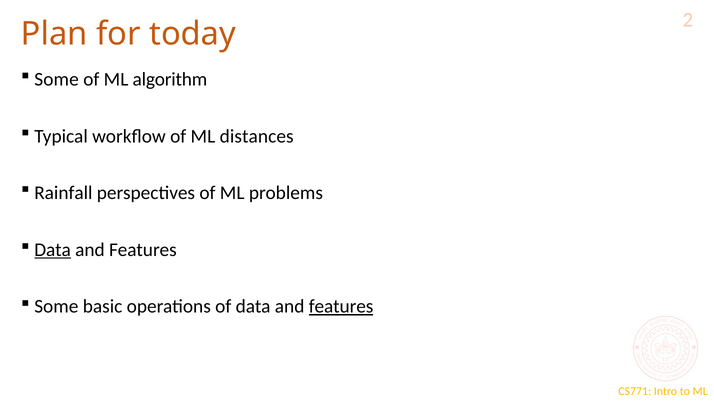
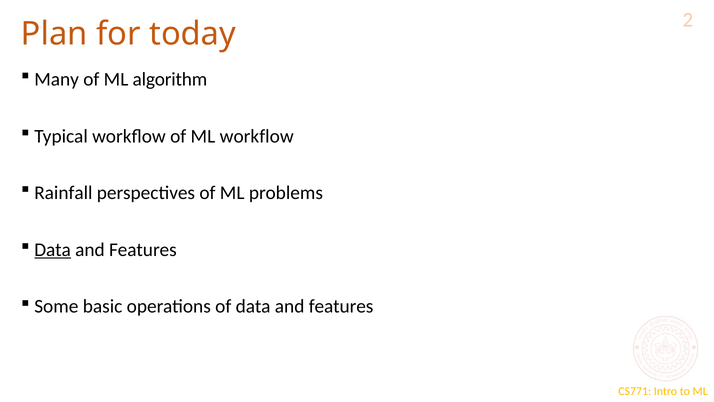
Some: Some -> Many (57, 79)
ML distances: distances -> workflow (257, 136)
features underline: present -> none (341, 306)
